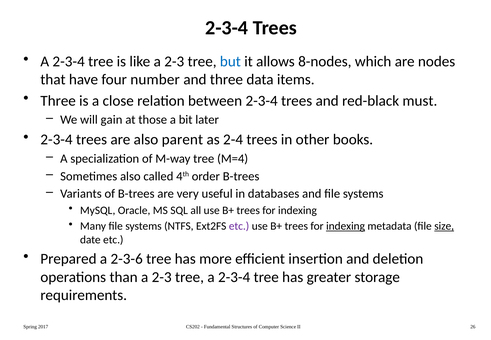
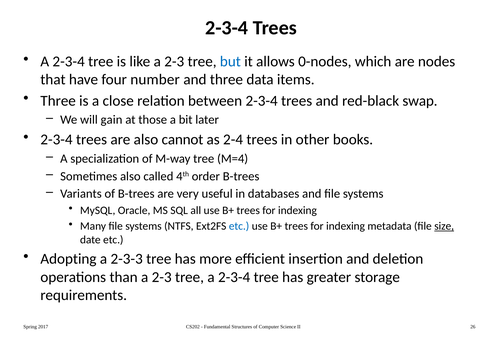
8-nodes: 8-nodes -> 0-nodes (325, 61)
must: must -> swap (420, 101)
parent: parent -> cannot (182, 140)
etc colour: purple -> blue (239, 226)
indexing underline: present -> none (346, 226)
Prepared: Prepared -> Adopting (68, 259)
2-3-6: 2-3-6 -> 2-3-3 (127, 259)
